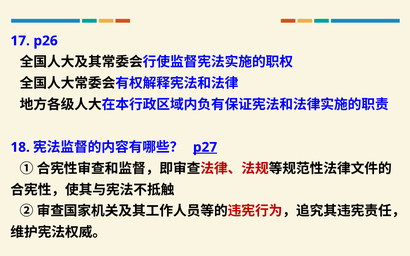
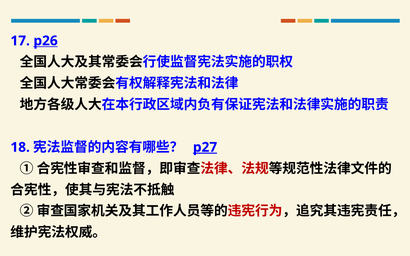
p26 underline: none -> present (46, 41)
